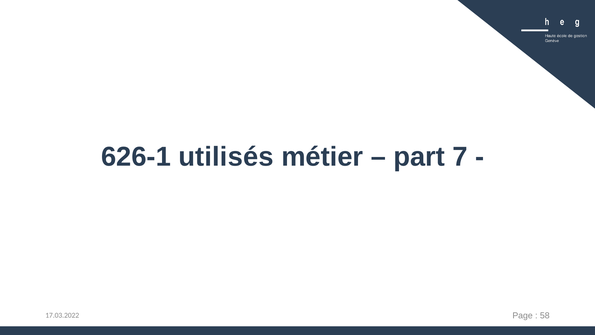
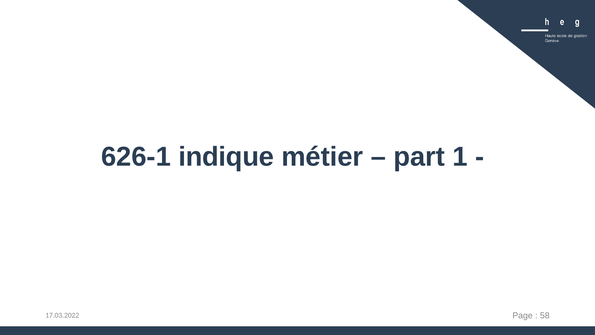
utilisés: utilisés -> indique (226, 157)
7: 7 -> 1 (460, 157)
